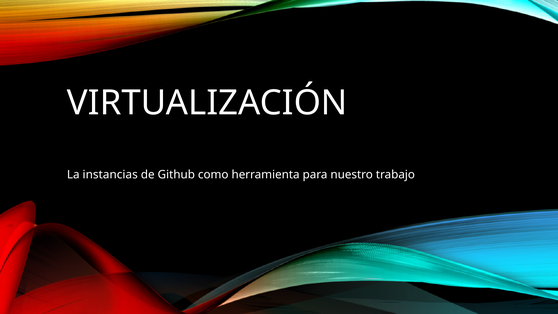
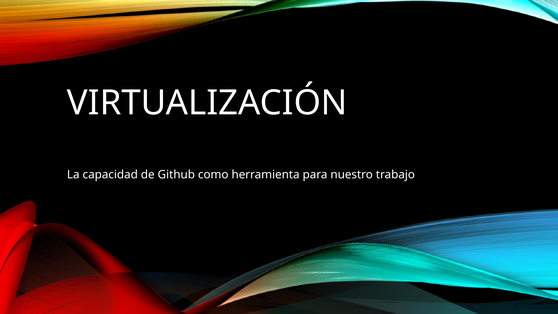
instancias: instancias -> capacidad (110, 175)
